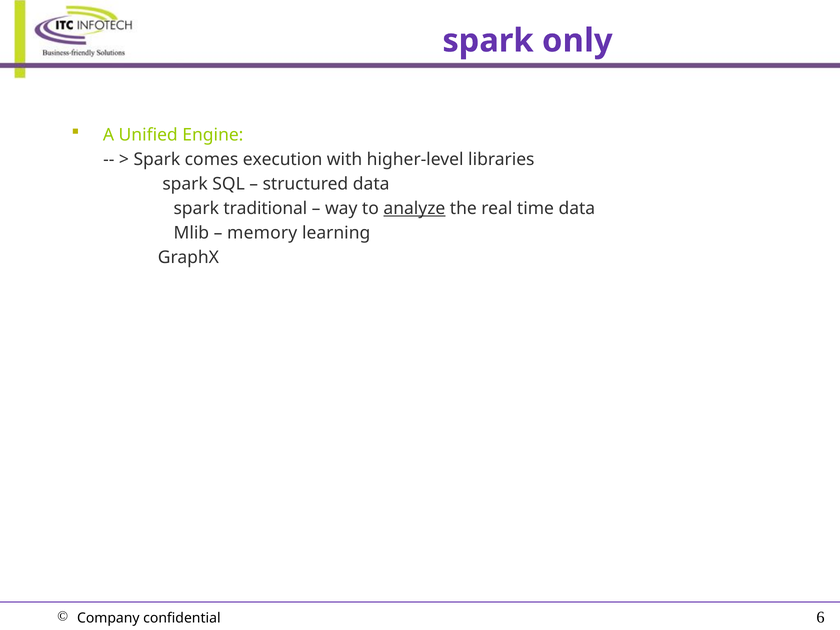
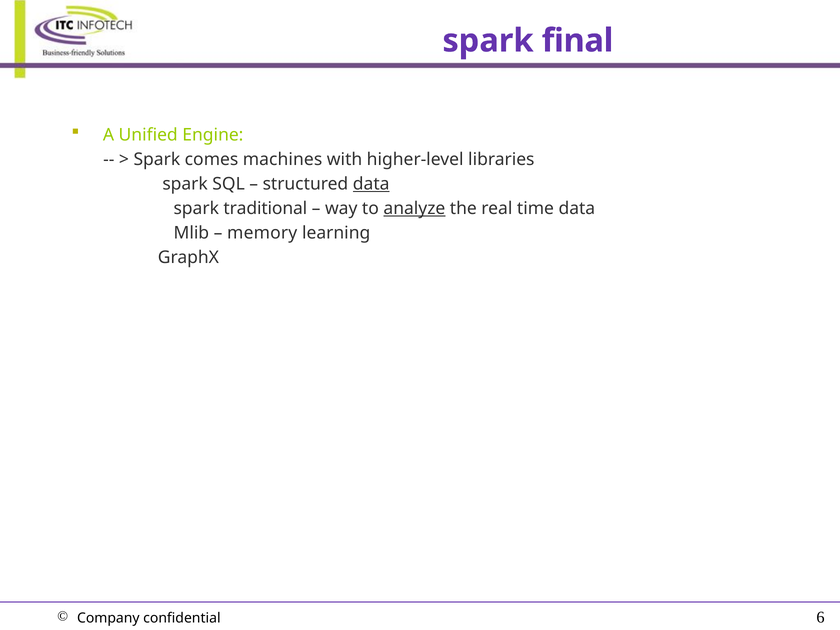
only: only -> final (578, 41)
execution: execution -> machines (283, 159)
data underline: none -> present (371, 184)
